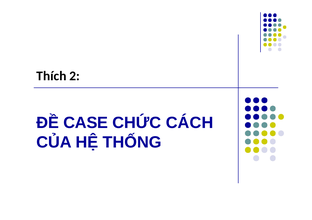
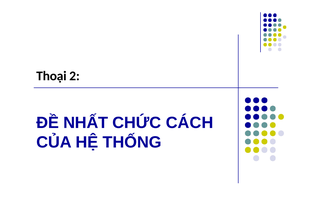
Thích: Thích -> Thoại (51, 76)
CASE: CASE -> NHẤT (86, 123)
